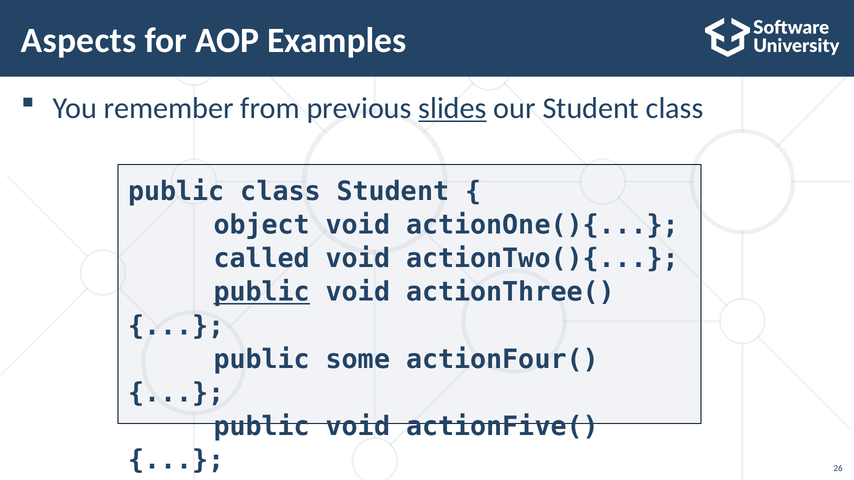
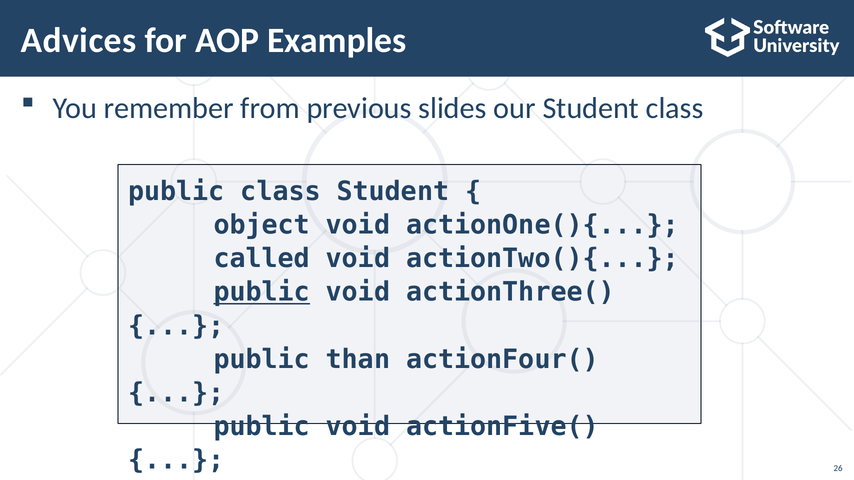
Aspects: Aspects -> Advices (79, 40)
slides underline: present -> none (453, 108)
some: some -> than (358, 360)
